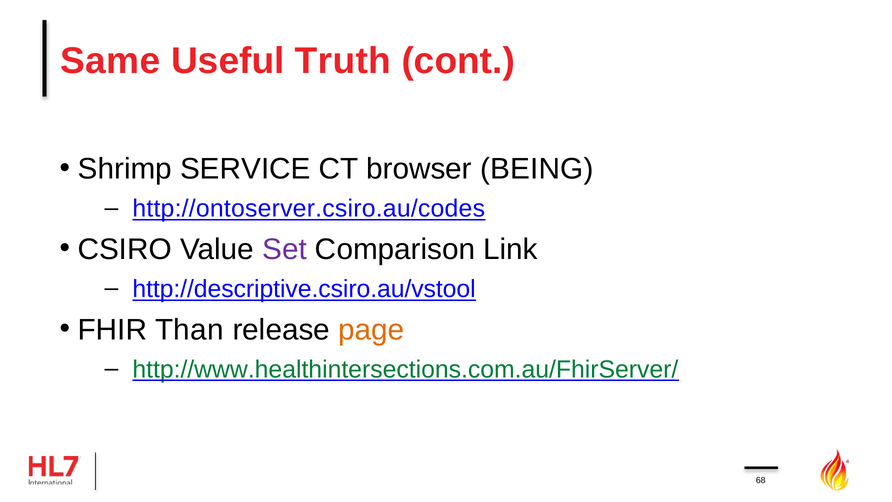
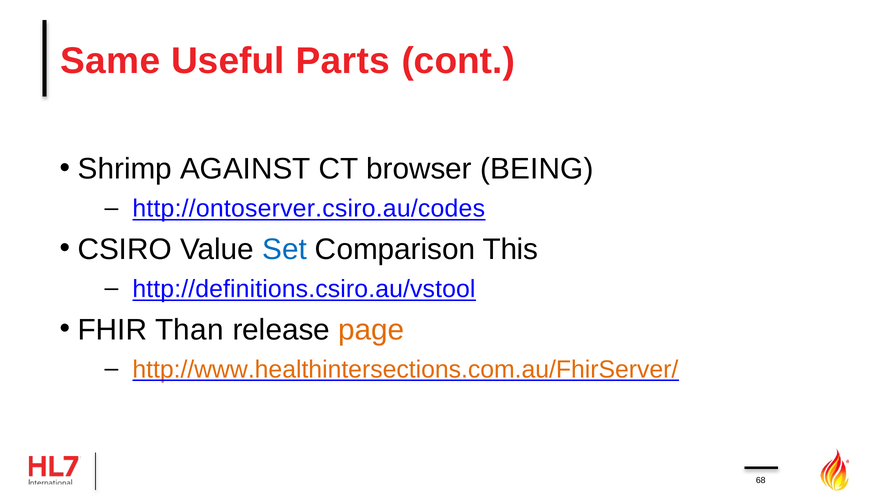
Truth: Truth -> Parts (343, 61)
SERVICE: SERVICE -> AGAINST (245, 169)
Set colour: purple -> blue (285, 249)
Link: Link -> This (510, 249)
http://descriptive.csiro.au/vstool: http://descriptive.csiro.au/vstool -> http://definitions.csiro.au/vstool (304, 289)
http://www.healthintersections.com.au/FhirServer/ colour: green -> orange (405, 369)
